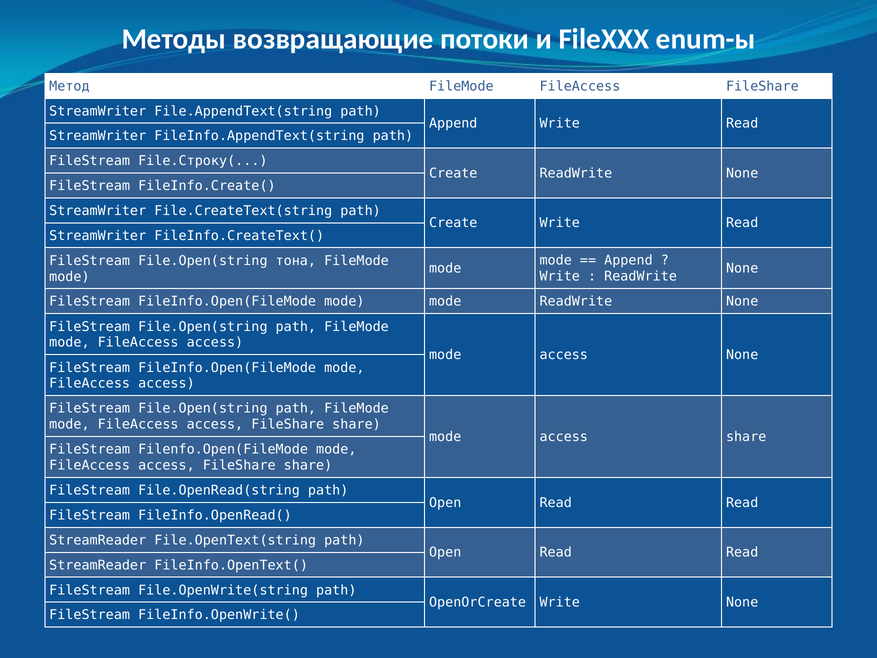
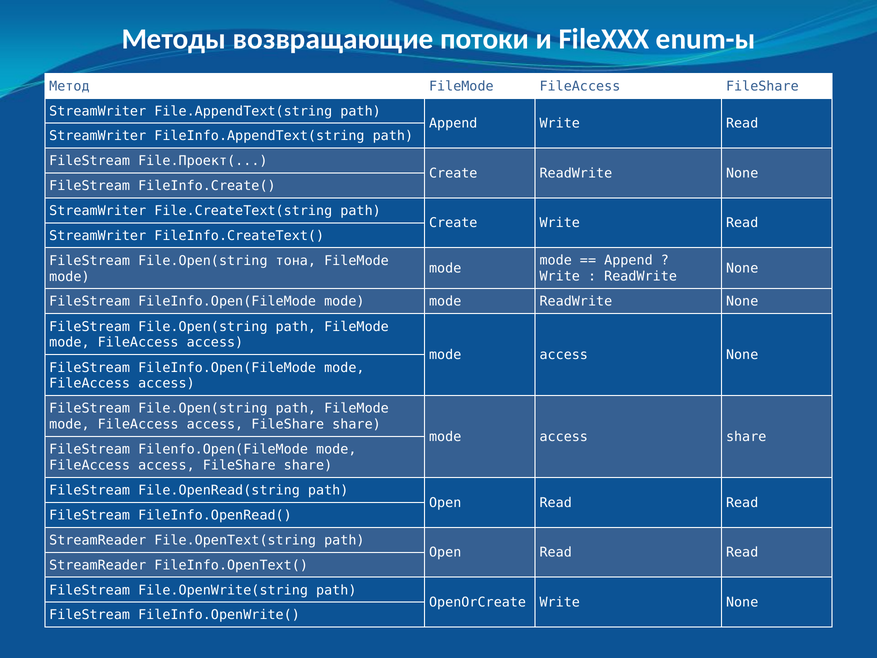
File.Строку(: File.Строку( -> File.Проект( (203, 161)
